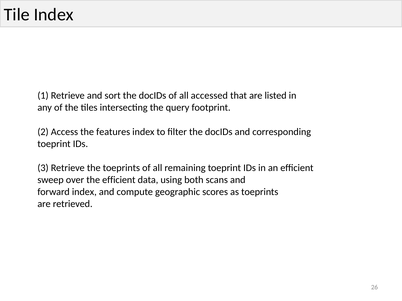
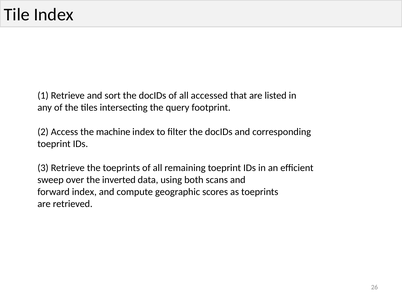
features: features -> machine (113, 132)
the efficient: efficient -> inverted (119, 180)
